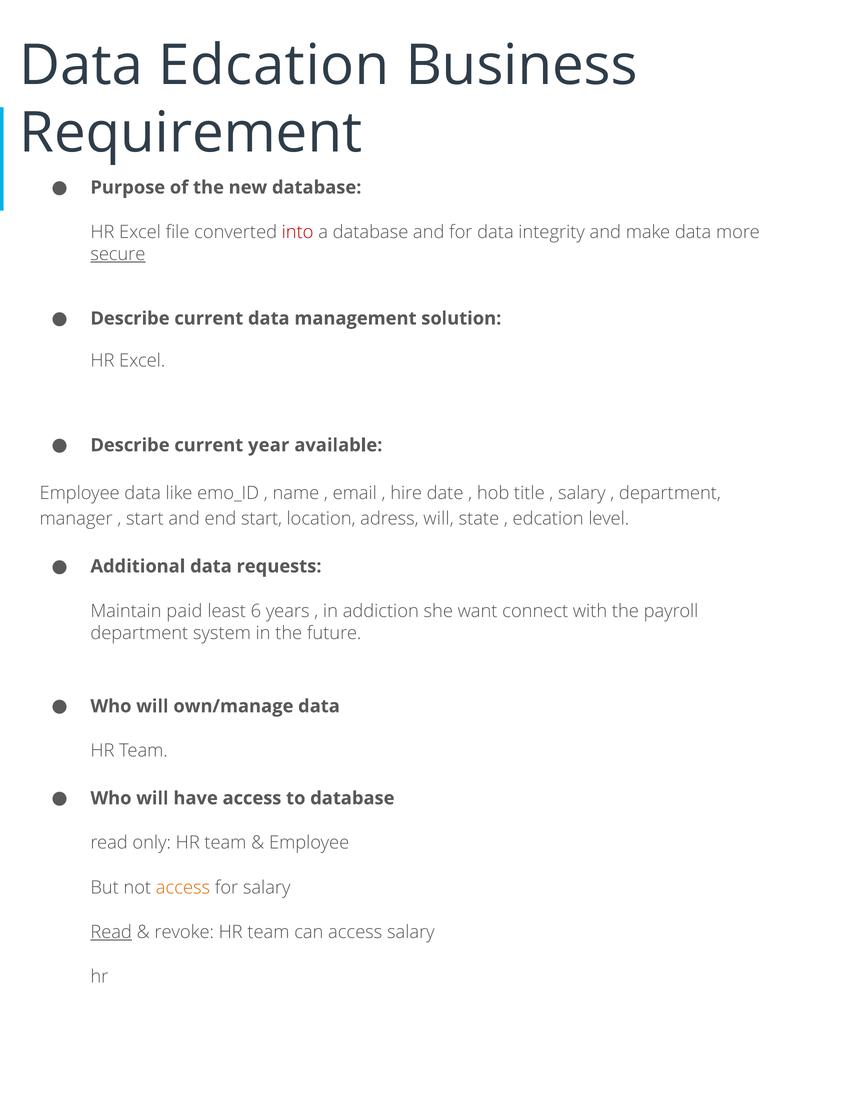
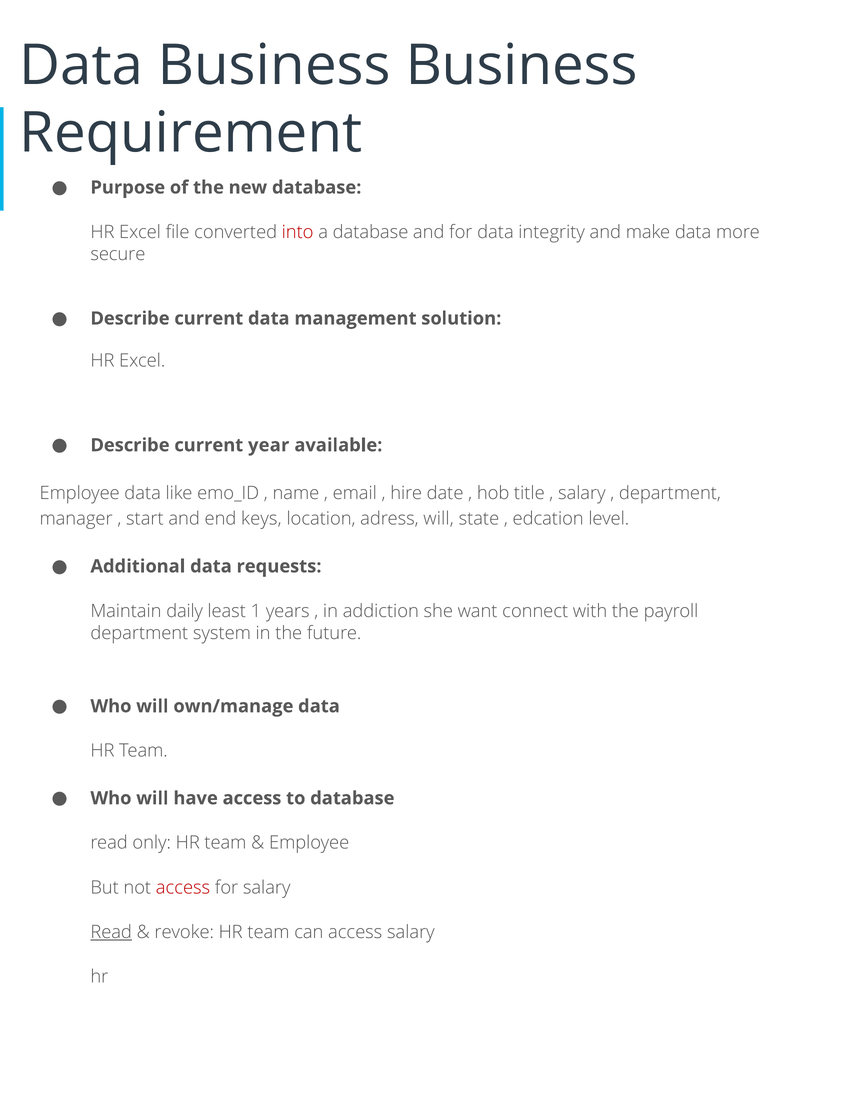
Data Edcation: Edcation -> Business (274, 66)
secure underline: present -> none (118, 254)
end start: start -> keys (261, 519)
paid: paid -> daily (185, 611)
6: 6 -> 1 (256, 611)
access colour: orange -> red (183, 888)
